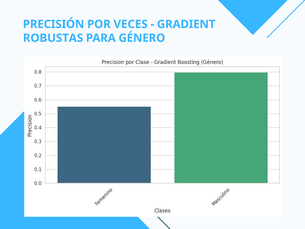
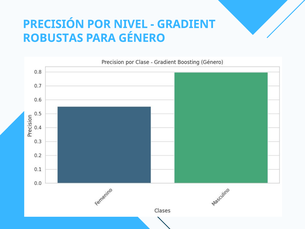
VECES: VECES -> NIVEL (131, 24)
